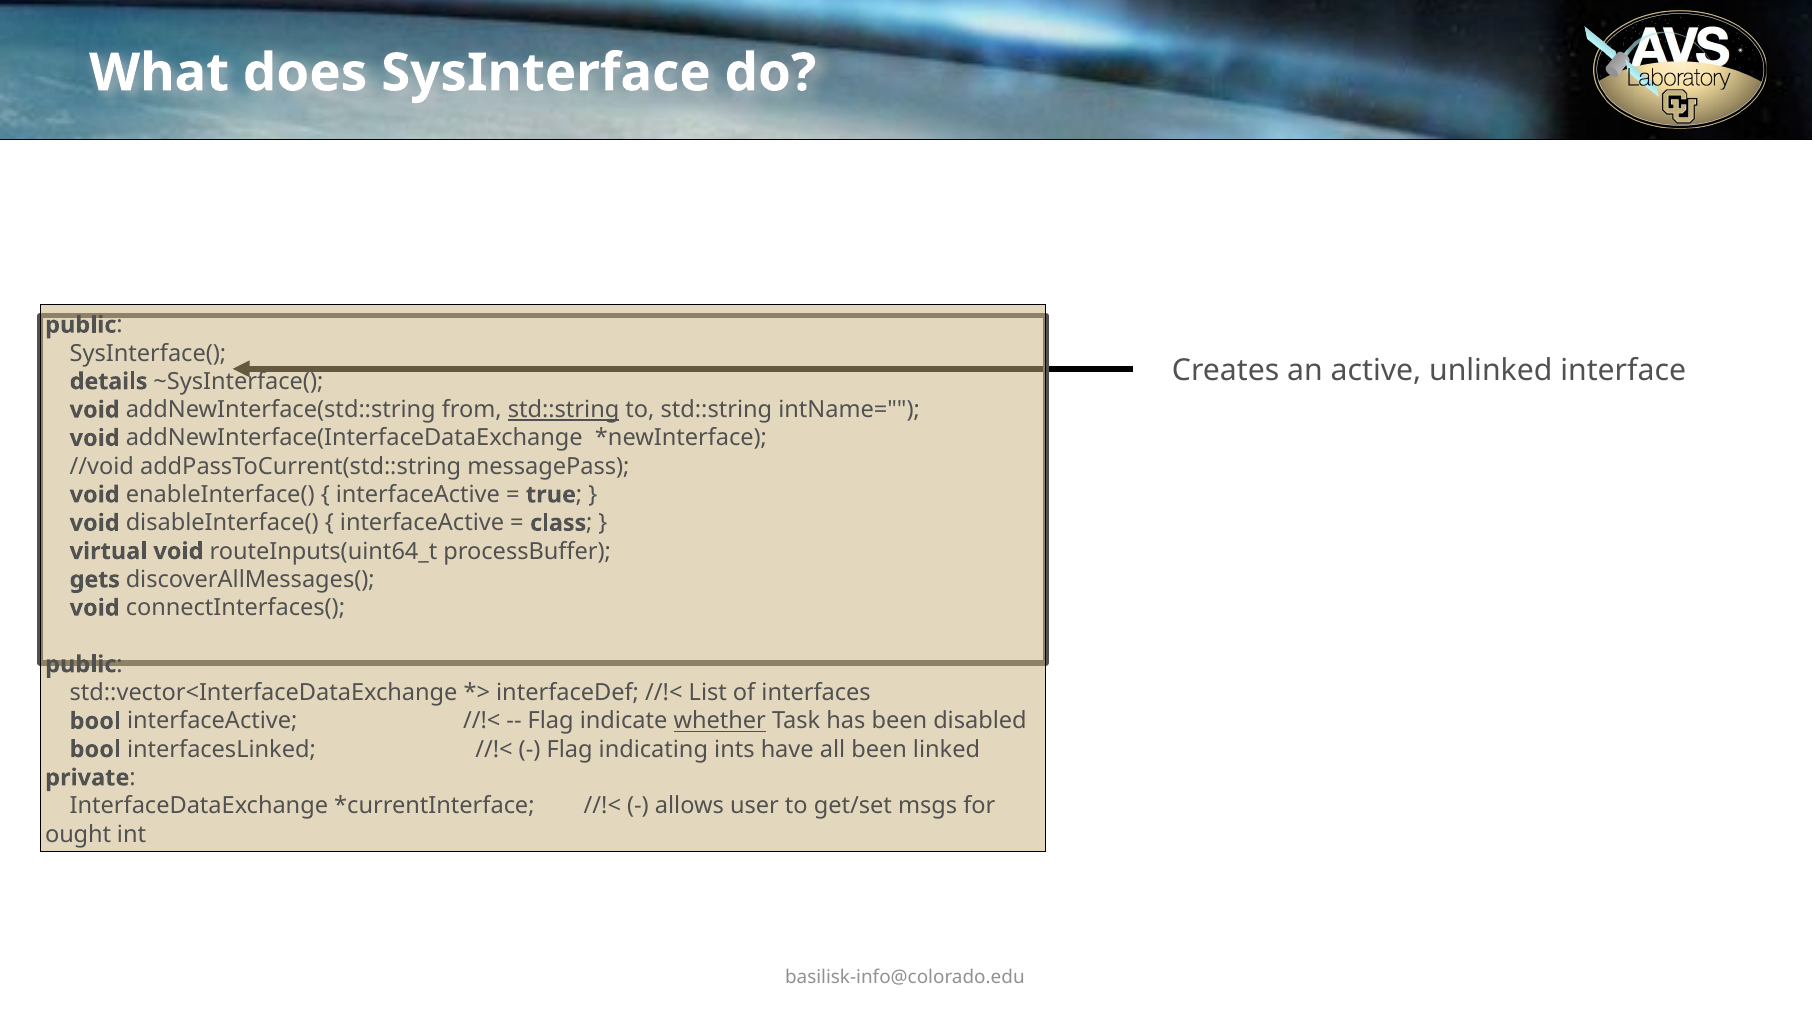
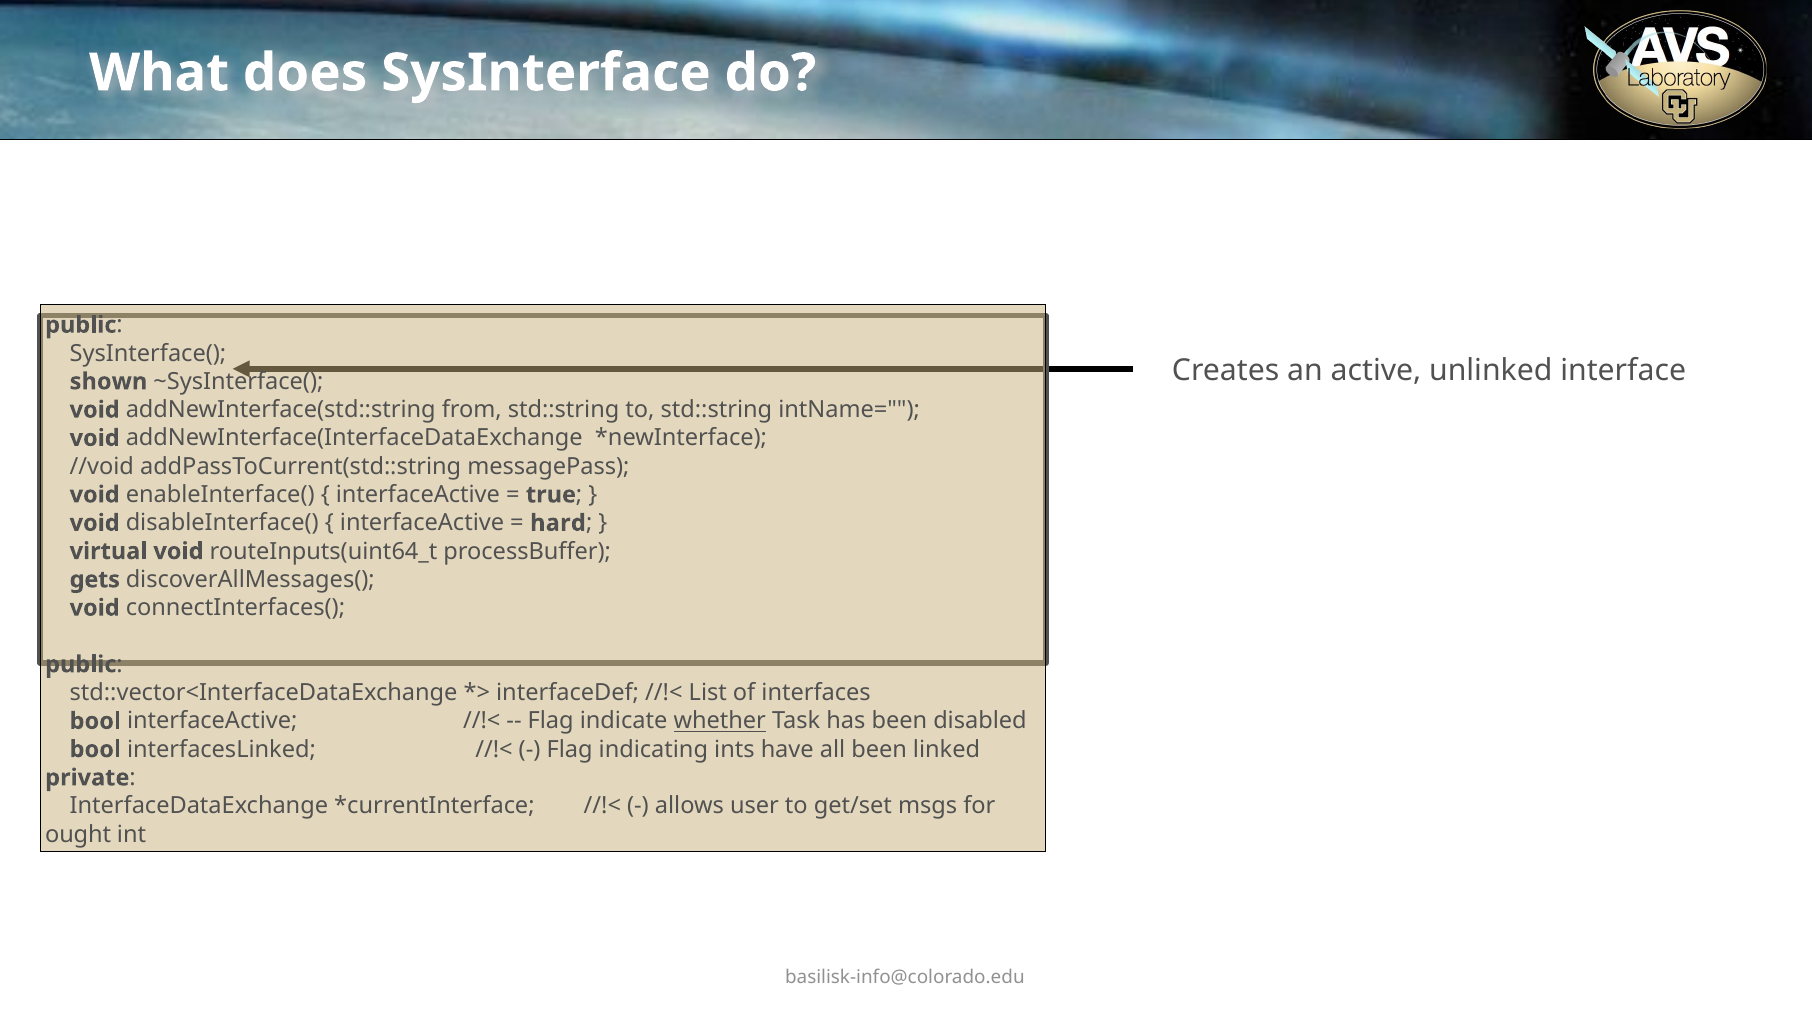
details: details -> shown (108, 382)
std::string underline: present -> none (564, 410)
class: class -> hard (558, 523)
